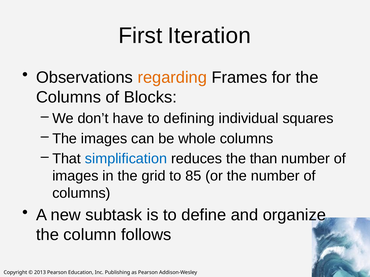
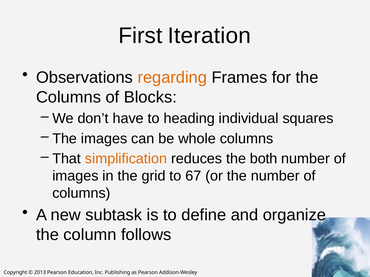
defining: defining -> heading (189, 119)
simplification colour: blue -> orange (126, 159)
than: than -> both (264, 159)
85: 85 -> 67 (193, 176)
